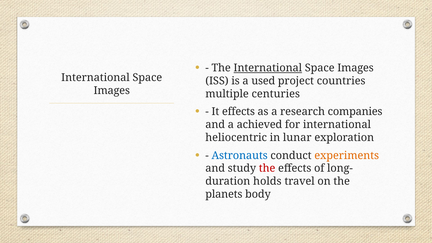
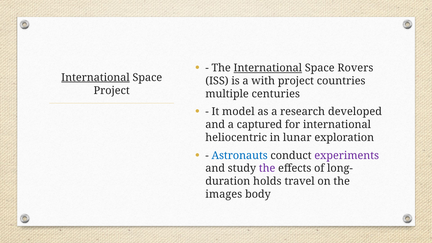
Images: Images -> Rovers (355, 68)
International underline: none -> present (95, 77)
used: used -> with (263, 81)
Images: Images -> Project (112, 90)
It effects: effects -> model (238, 112)
companies: companies -> developed (355, 112)
achieved: achieved -> captured (259, 125)
experiments colour: orange -> purple (347, 155)
the colour: red -> purple (267, 168)
planets: planets -> images (224, 194)
